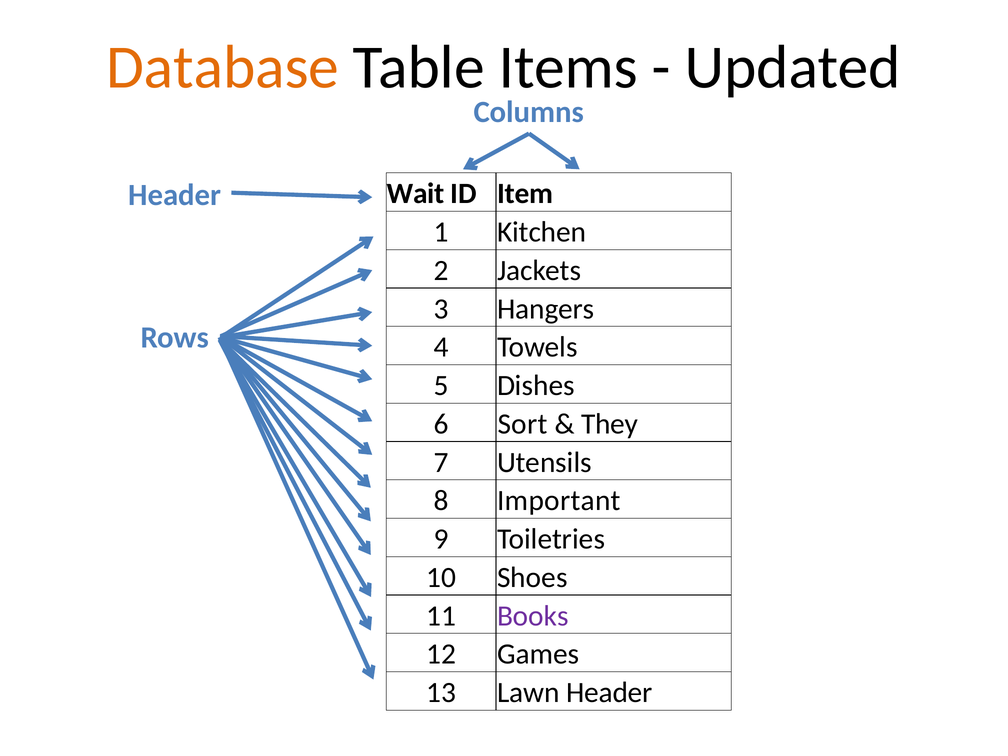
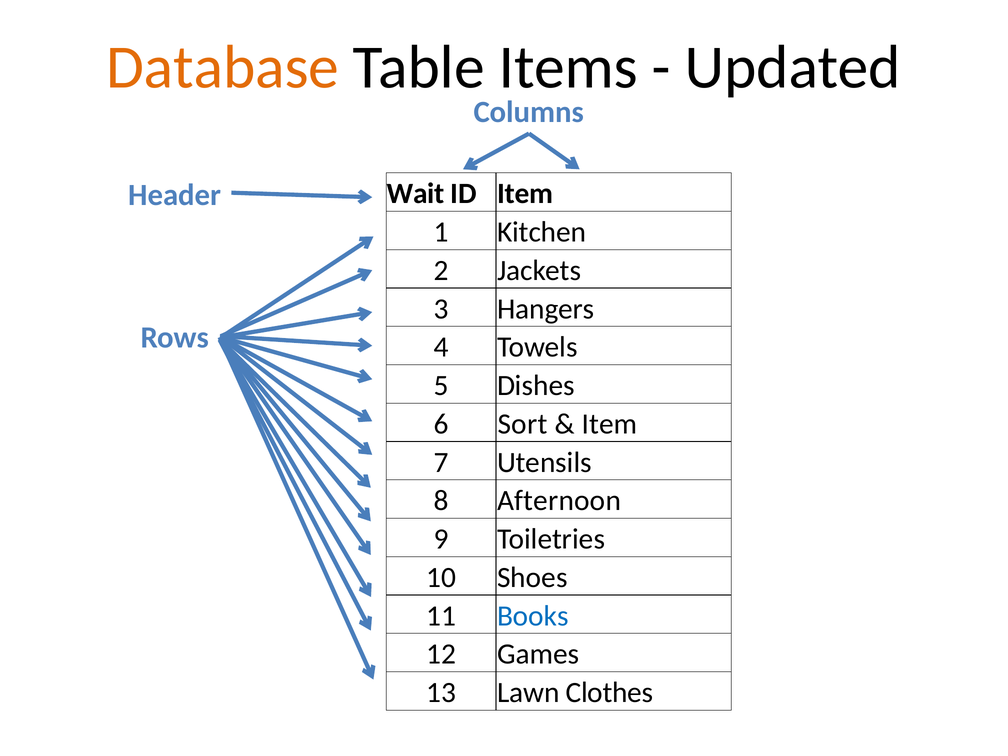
They: They -> Item (609, 424)
Important: Important -> Afternoon (559, 501)
Books colour: purple -> blue (533, 616)
Lawn Header: Header -> Clothes (609, 693)
